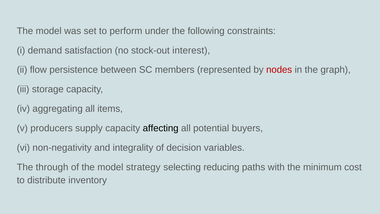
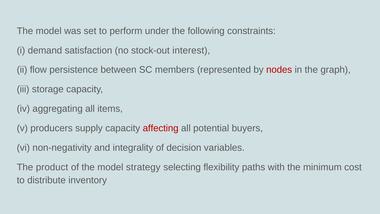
affecting colour: black -> red (161, 128)
through: through -> product (52, 167)
reducing: reducing -> flexibility (221, 167)
